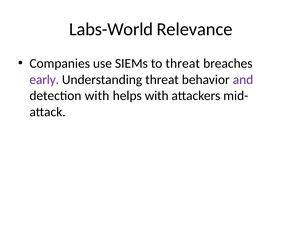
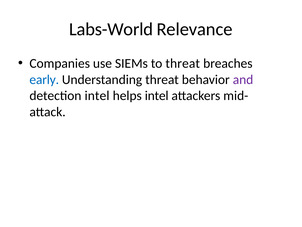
early colour: purple -> blue (44, 79)
detection with: with -> intel (97, 96)
helps with: with -> intel (157, 96)
